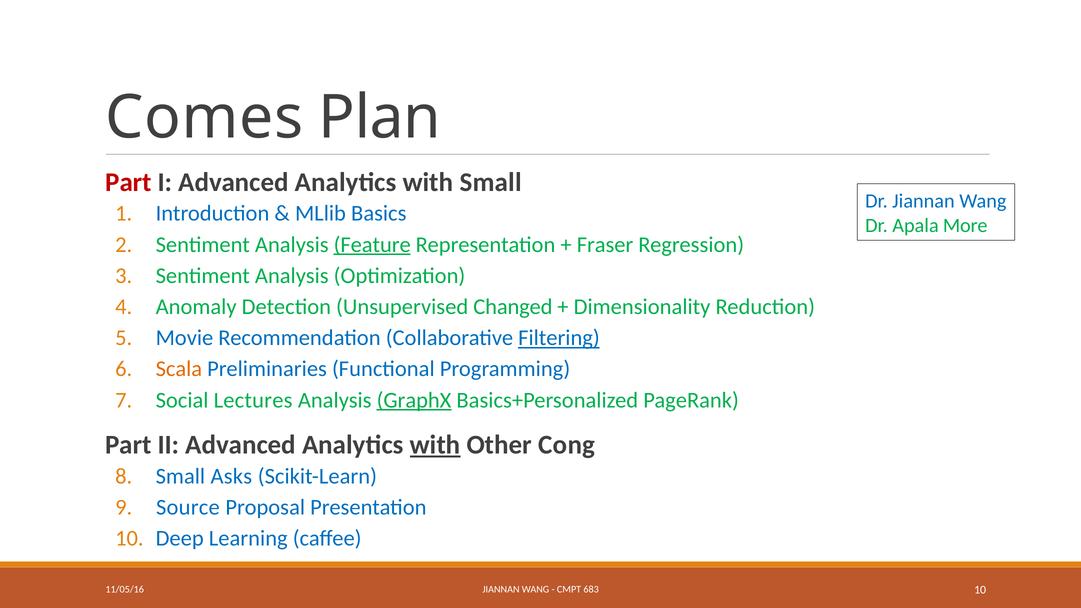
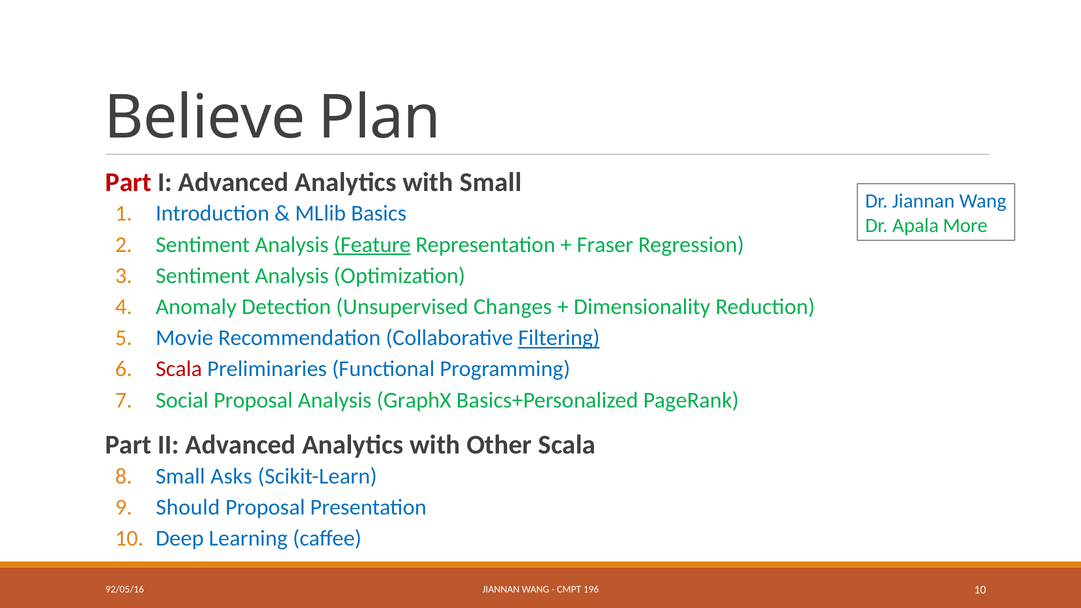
Comes: Comes -> Believe (205, 117)
Changed: Changed -> Changes (513, 307)
Scala colour: orange -> red (179, 369)
Social Lectures: Lectures -> Proposal (253, 400)
GraphX underline: present -> none (414, 400)
with underline: present -> none (435, 445)
Other Cong: Cong -> Scala (567, 445)
Source: Source -> Should (188, 507)
11/05/16: 11/05/16 -> 92/05/16 (125, 590)
683: 683 -> 196 (591, 590)
